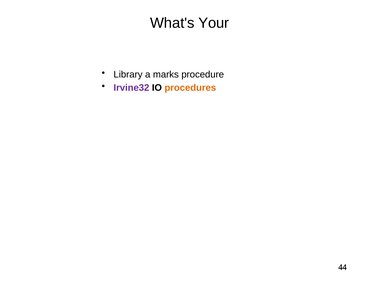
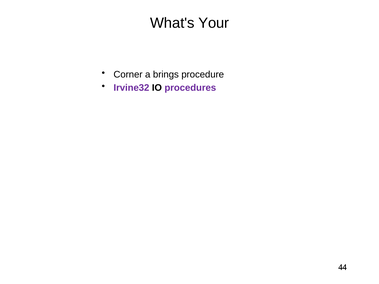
Library: Library -> Corner (128, 75)
marks: marks -> brings (166, 75)
procedures colour: orange -> purple (190, 88)
